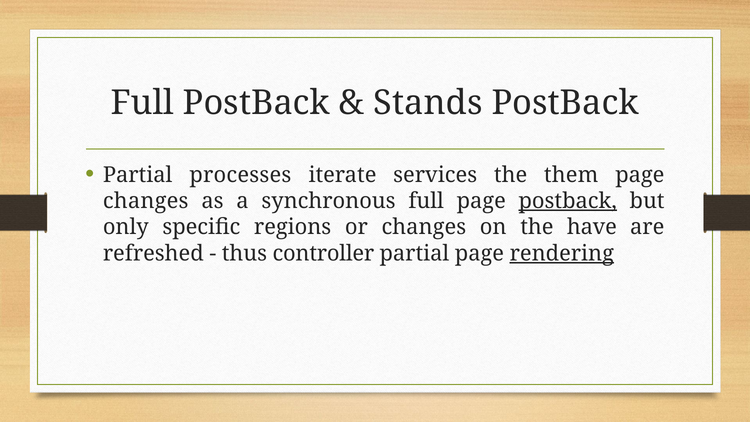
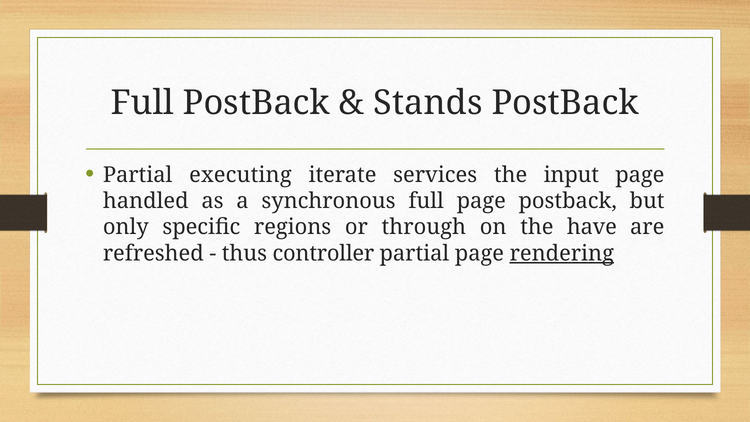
processes: processes -> executing (240, 175)
them: them -> input (571, 175)
changes: changes -> handled (146, 201)
postback underline: present -> none (568, 201)
or changes: changes -> through (424, 227)
